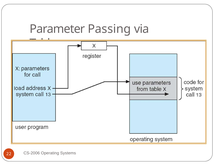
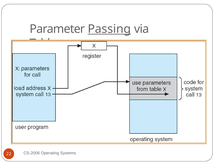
Passing underline: none -> present (109, 29)
